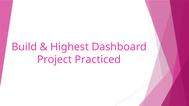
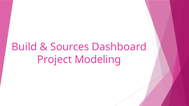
Highest: Highest -> Sources (70, 47)
Practiced: Practiced -> Modeling (98, 60)
